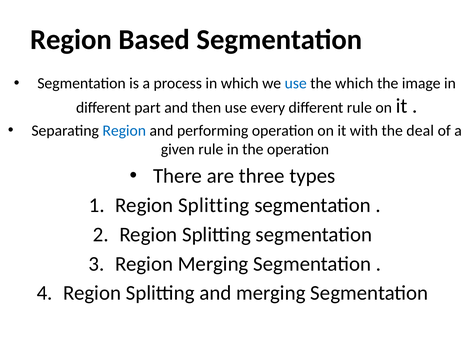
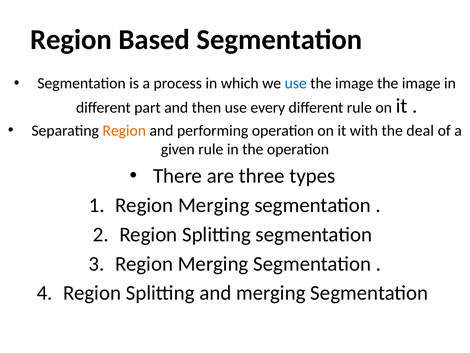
which: which -> image (354, 83)
Region colour: blue -> orange (124, 130)
Splitting: Splitting -> Merging (214, 205)
